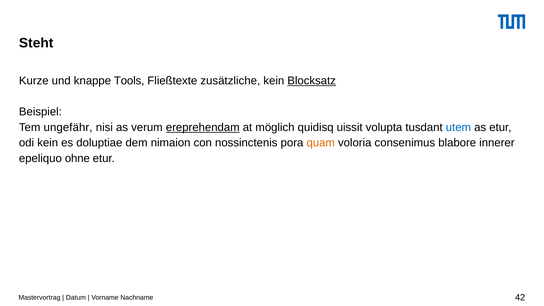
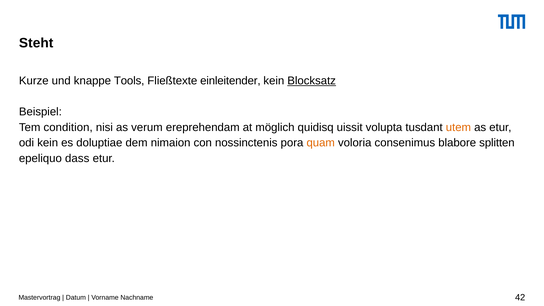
zusätzliche: zusätzliche -> einleitender (230, 81)
ungefähr: ungefähr -> condition (68, 127)
ereprehendam underline: present -> none (203, 127)
utem colour: blue -> orange (458, 127)
innerer: innerer -> splitten (497, 143)
ohne: ohne -> dass (77, 158)
